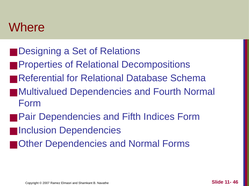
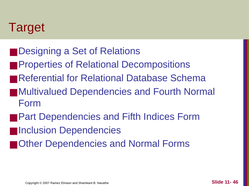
Where: Where -> Target (27, 27)
Pair: Pair -> Part (27, 117)
